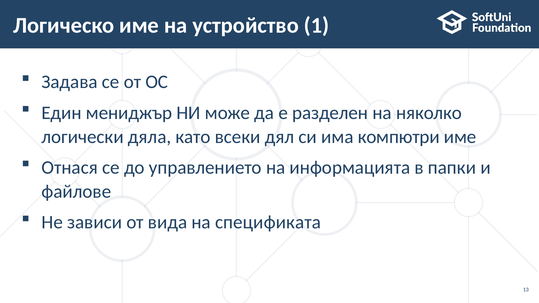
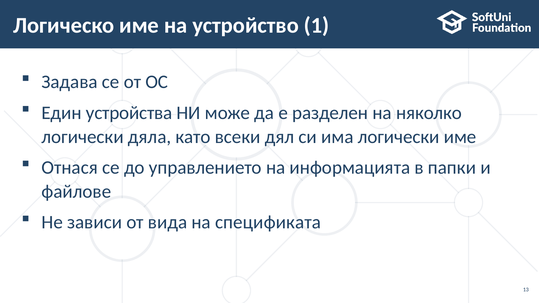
мениджър: мениджър -> устройства (129, 113)
има компютри: компютри -> логически (399, 137)
